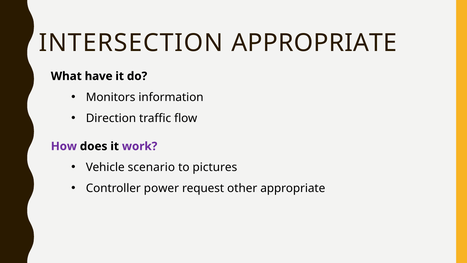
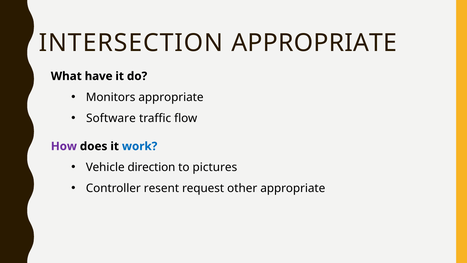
Monitors information: information -> appropriate (171, 97)
Direction: Direction -> Software (111, 118)
work colour: purple -> blue (140, 146)
scenario: scenario -> direction (151, 167)
power: power -> resent (161, 188)
